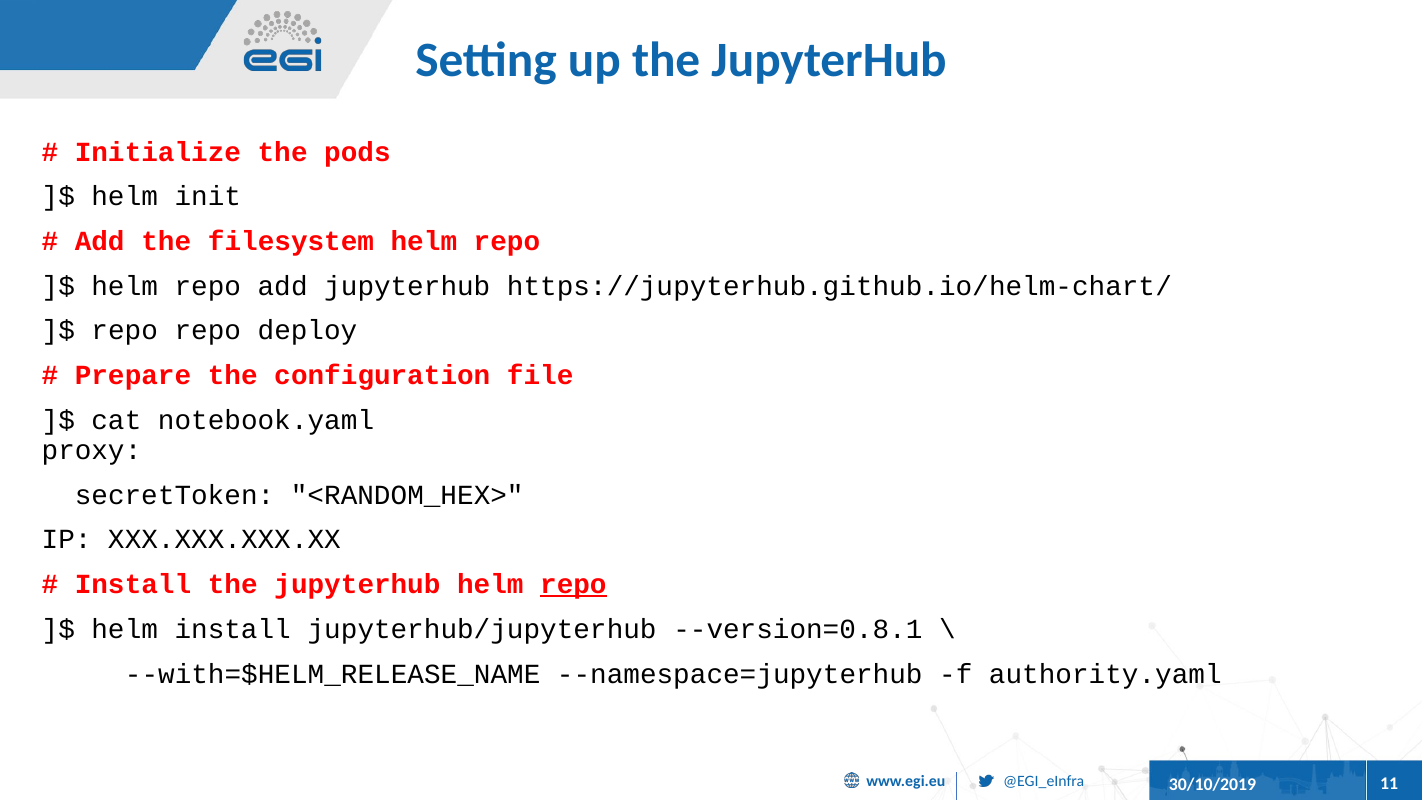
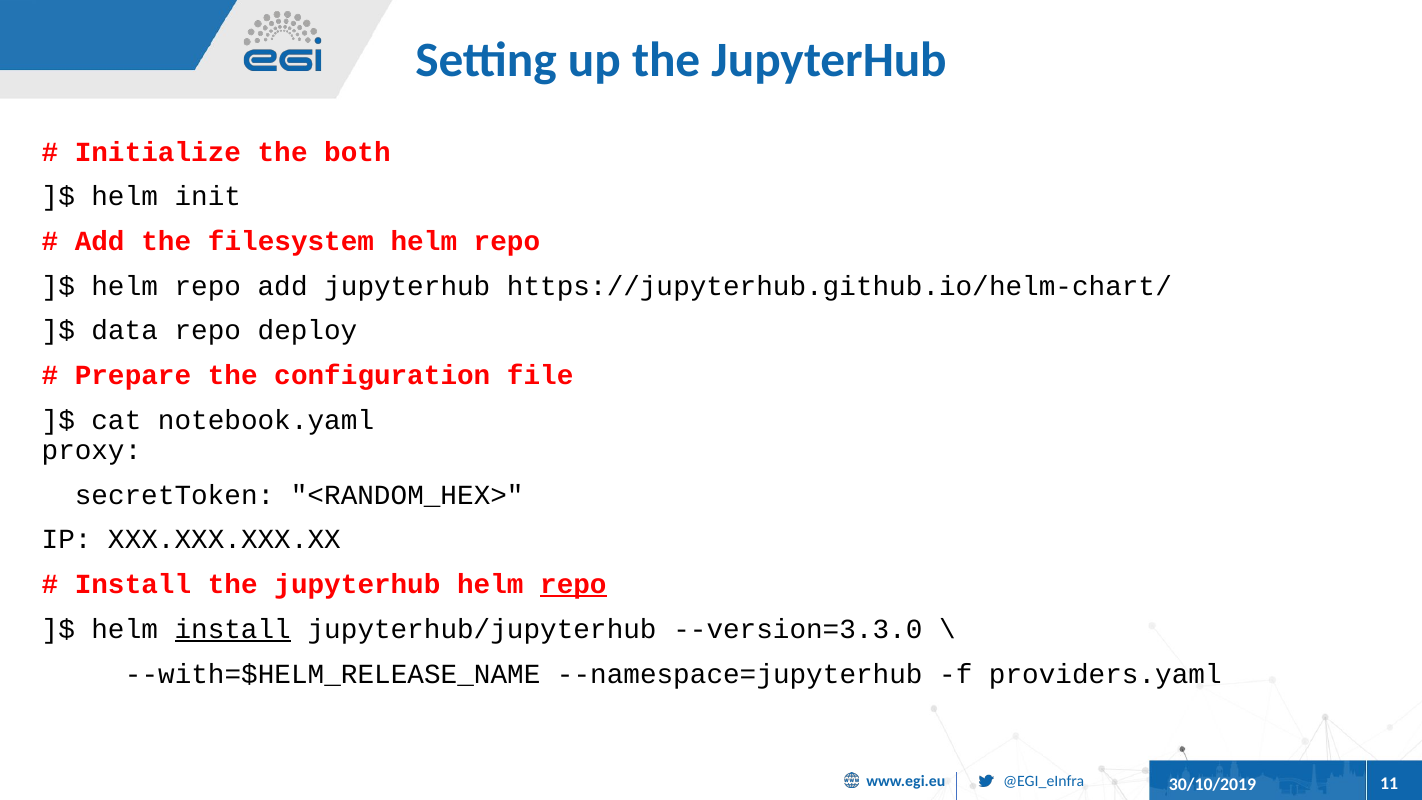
pods: pods -> both (357, 152)
repo: repo -> data (125, 331)
install underline: none -> present (233, 629)
--version=0.8.1: --version=0.8.1 -> --version=3.3.0 (798, 629)
authority.yaml: authority.yaml -> providers.yaml (1105, 674)
